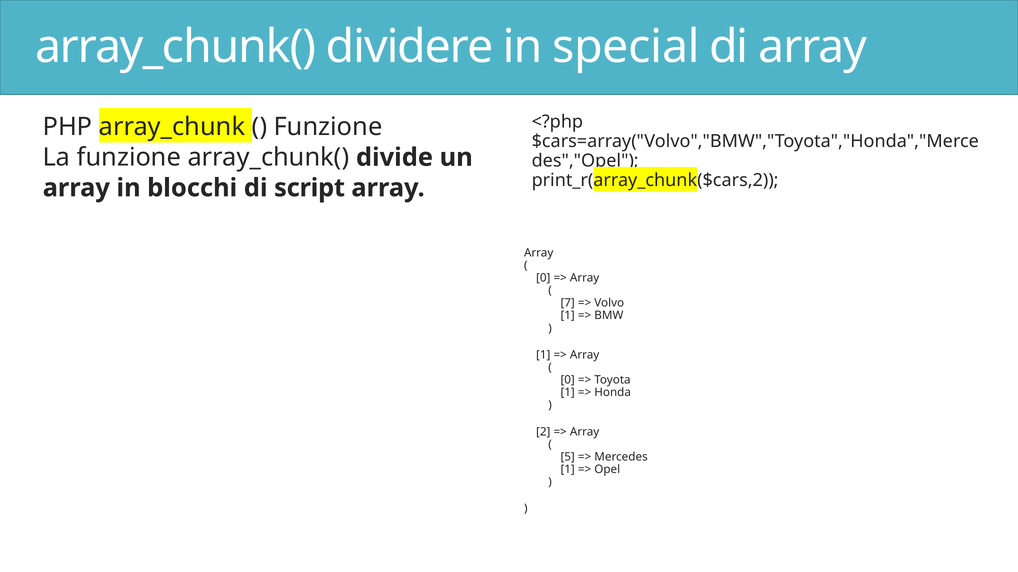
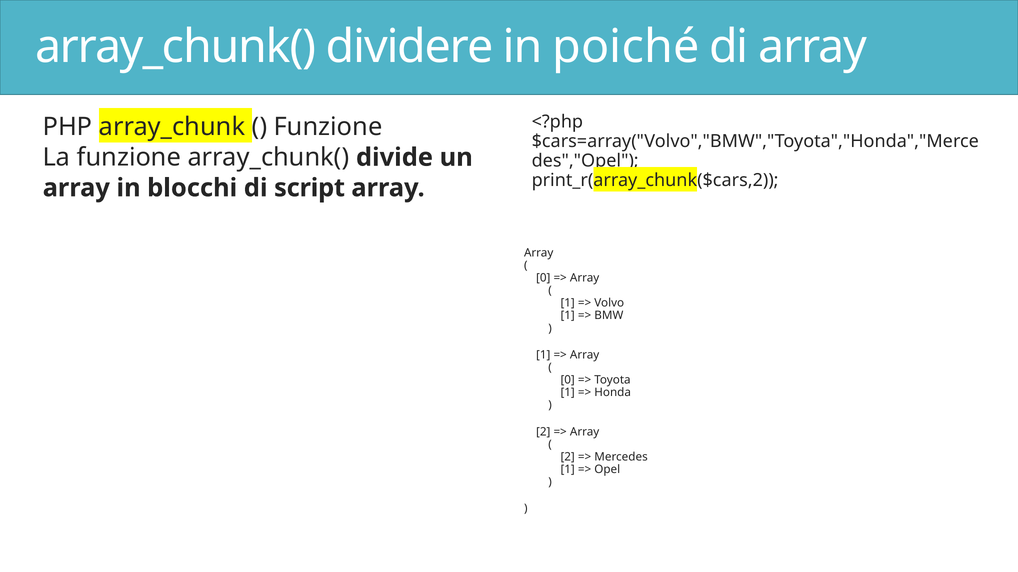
special: special -> poiché (626, 47)
7: 7 -> 1 (568, 303)
5: 5 -> 2 (568, 457)
